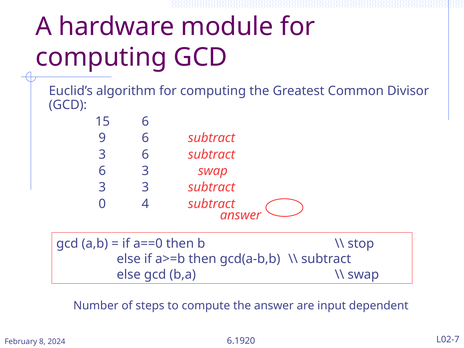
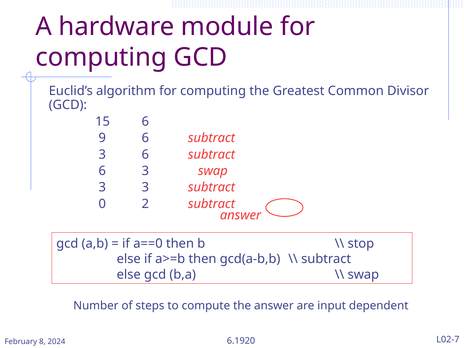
4: 4 -> 2 (145, 204)
